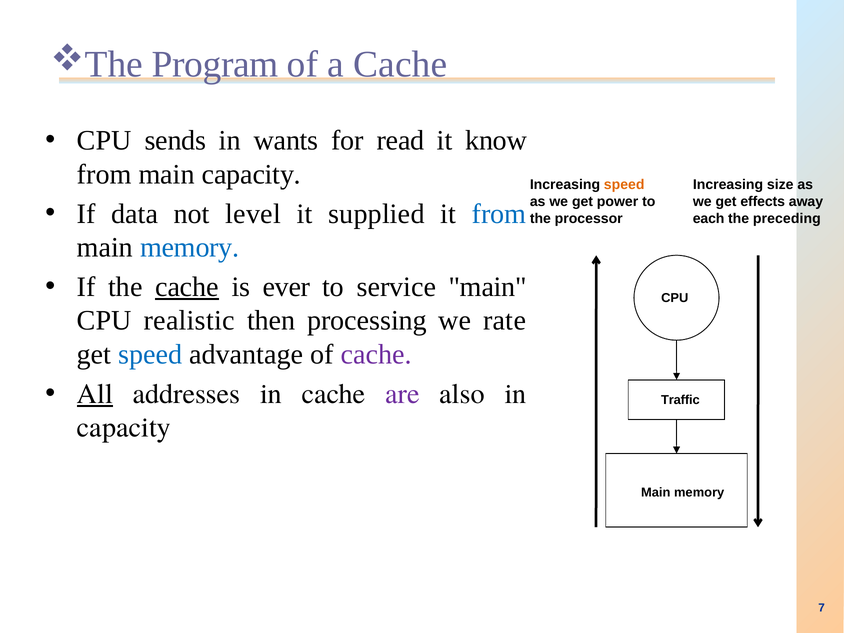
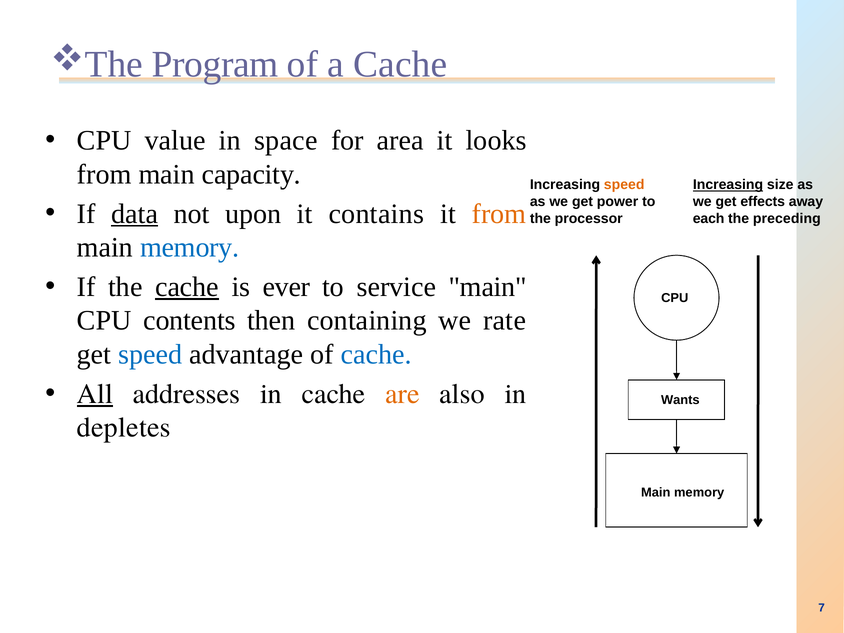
sends: sends -> value (175, 141)
wants: wants -> space (286, 141)
read: read -> area (400, 141)
know: know -> looks (496, 141)
Increasing underline: none -> present (728, 185)
data underline: none -> present (135, 214)
level: level -> upon (253, 214)
supplied: supplied -> contains (376, 214)
from colour: blue -> orange (499, 214)
realistic: realistic -> contents (189, 321)
processing: processing -> containing (367, 321)
cache colour: purple -> blue (376, 354)
are colour: purple -> orange (403, 394)
Traffic: Traffic -> Wants (680, 400)
capacity: capacity -> depletes (124, 428)
